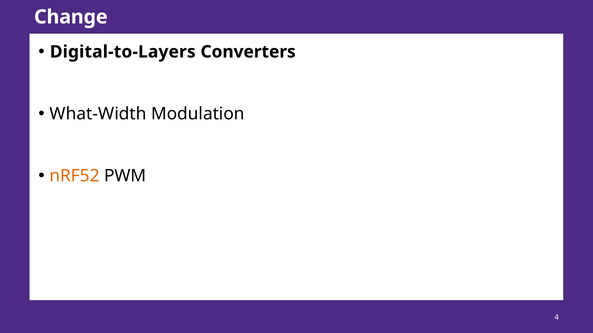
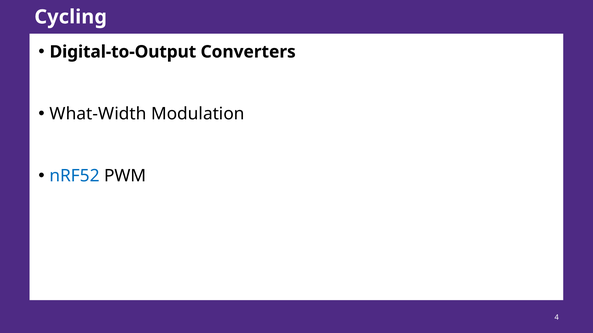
Change: Change -> Cycling (71, 17)
Digital-to-Layers: Digital-to-Layers -> Digital-to-Output (123, 52)
nRF52 colour: orange -> blue (75, 176)
